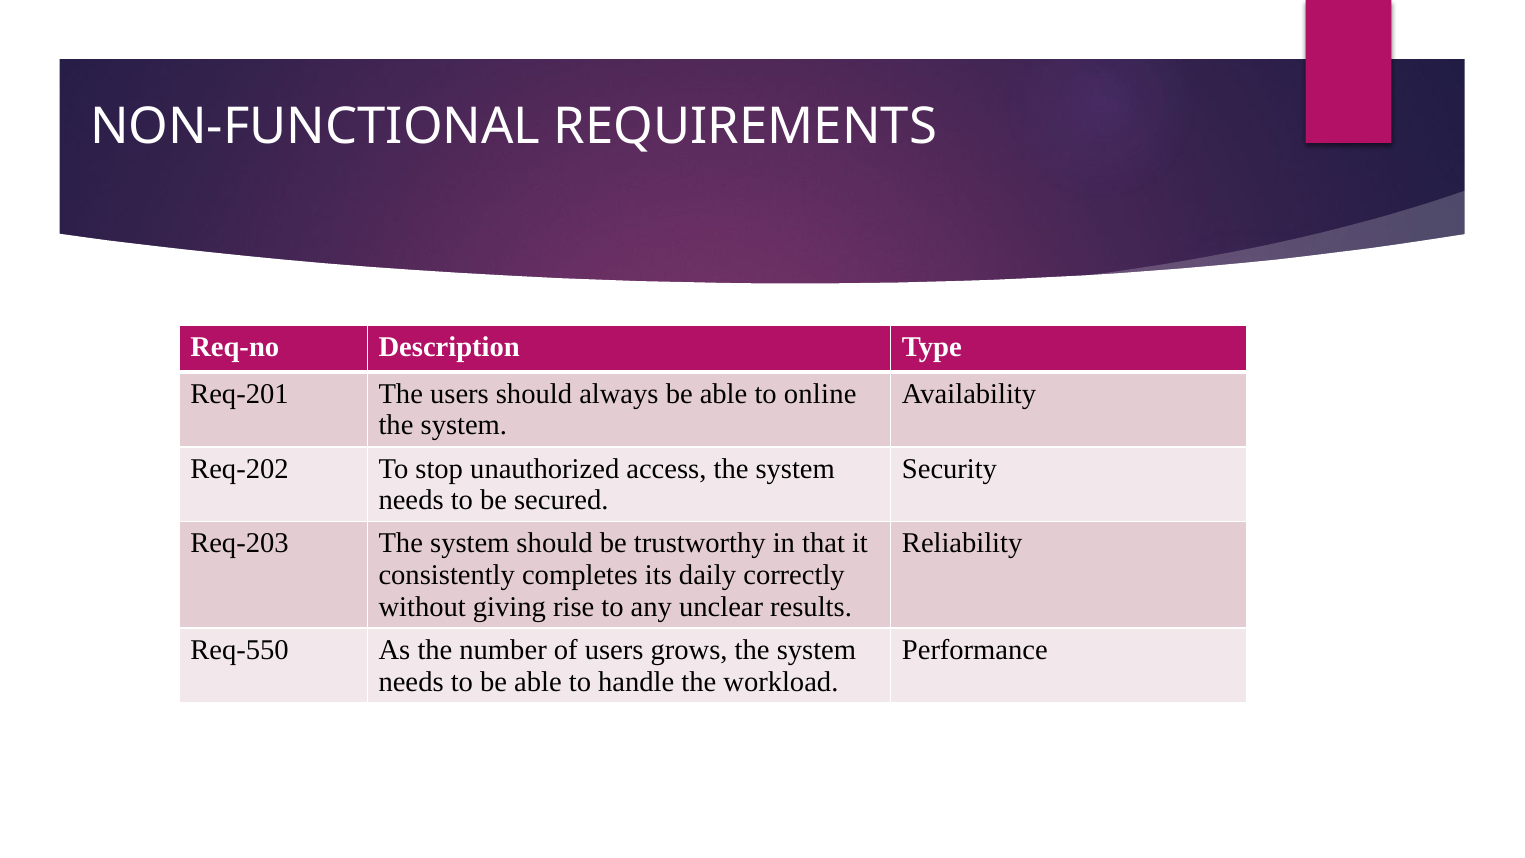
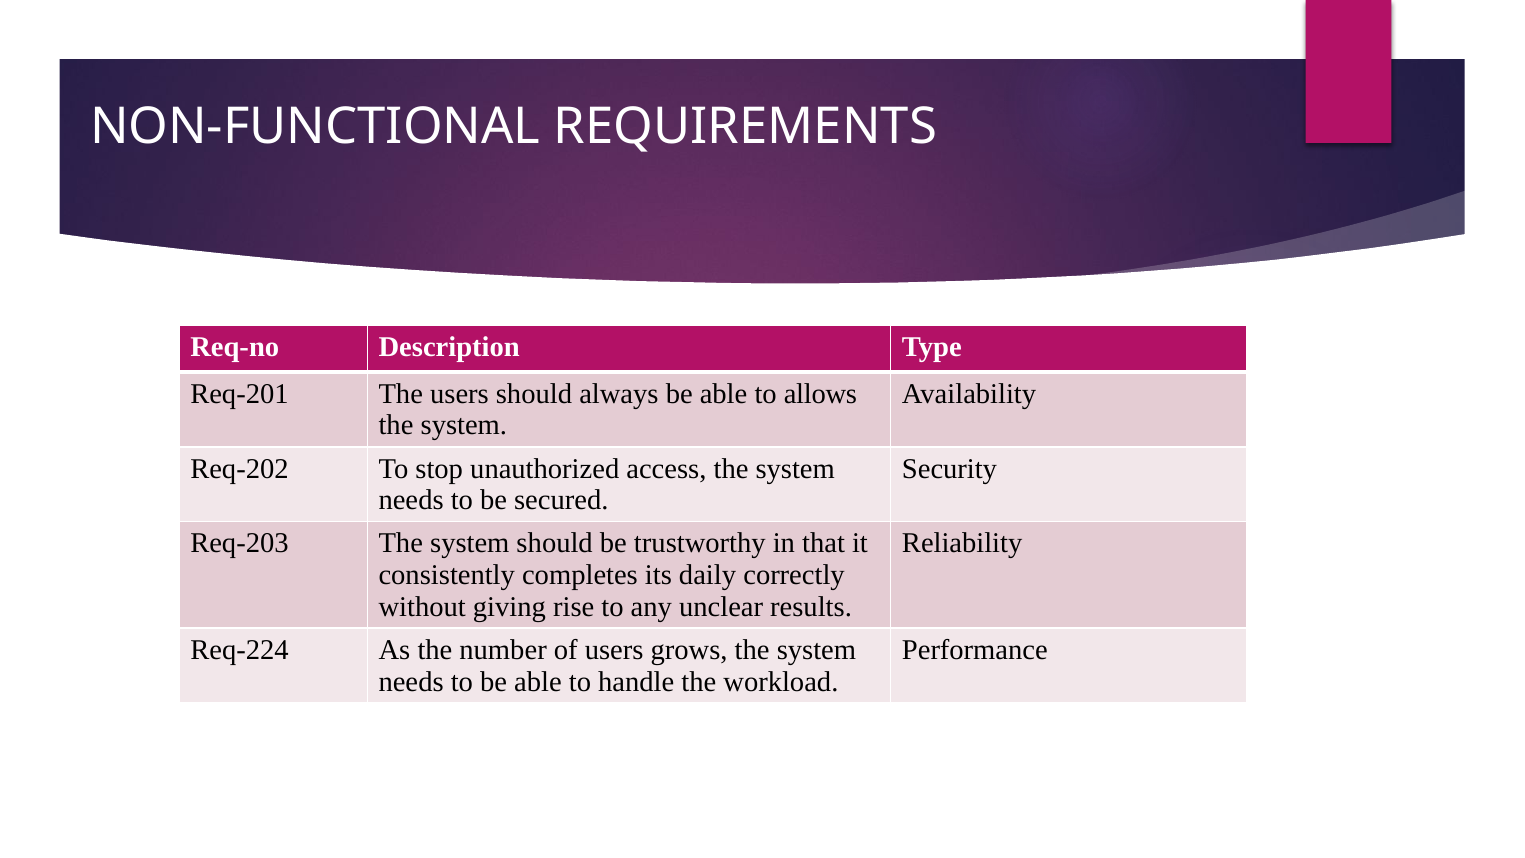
online: online -> allows (820, 394)
Req-550: Req-550 -> Req-224 (239, 650)
